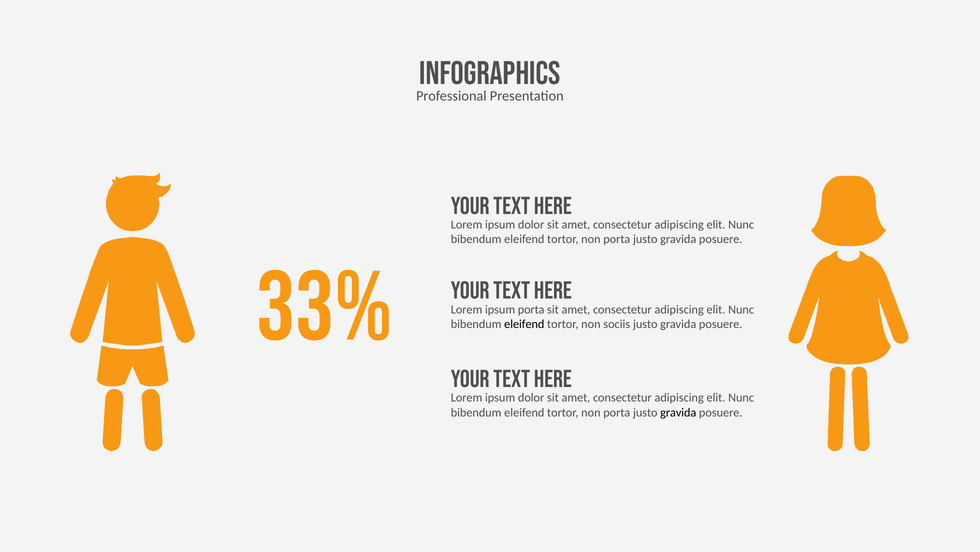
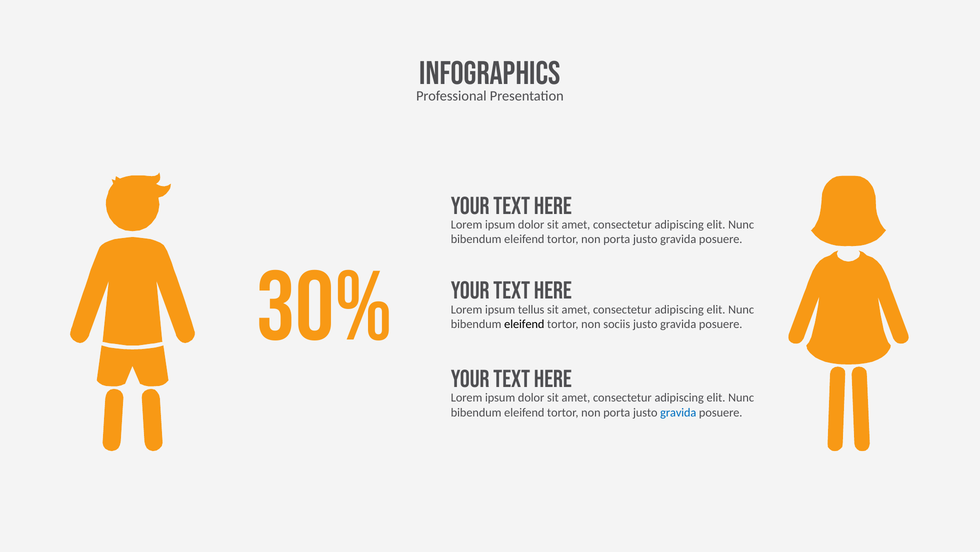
33%: 33% -> 30% (324, 307)
ipsum porta: porta -> tellus (531, 309)
gravida colour: black -> blue (678, 412)
